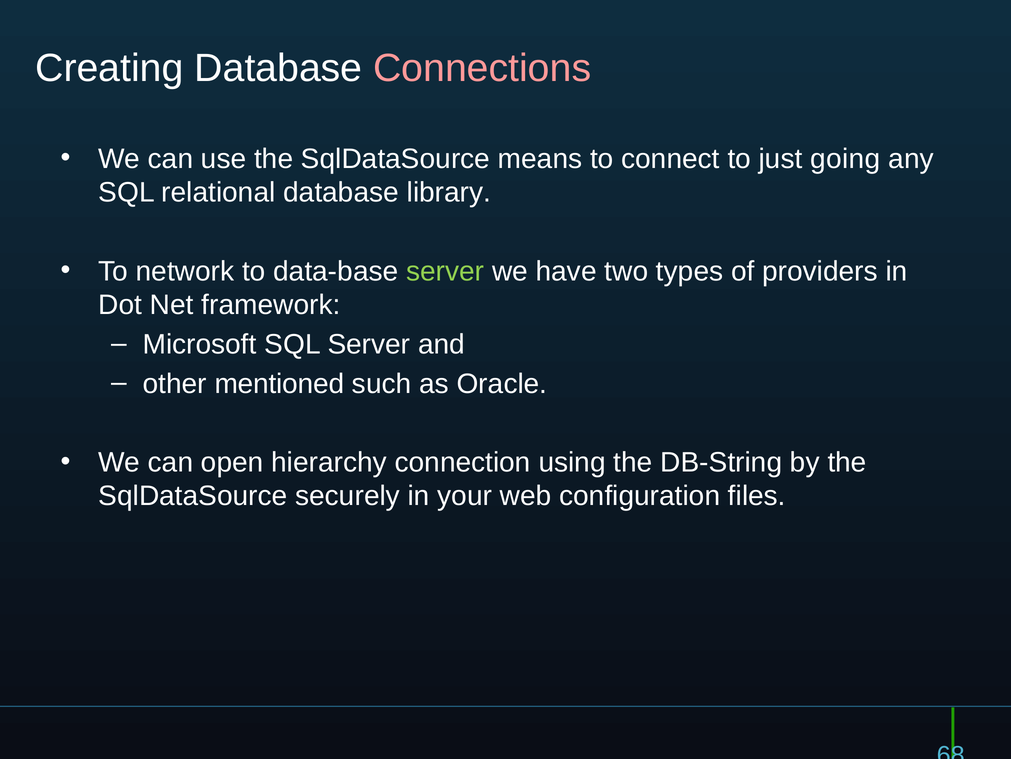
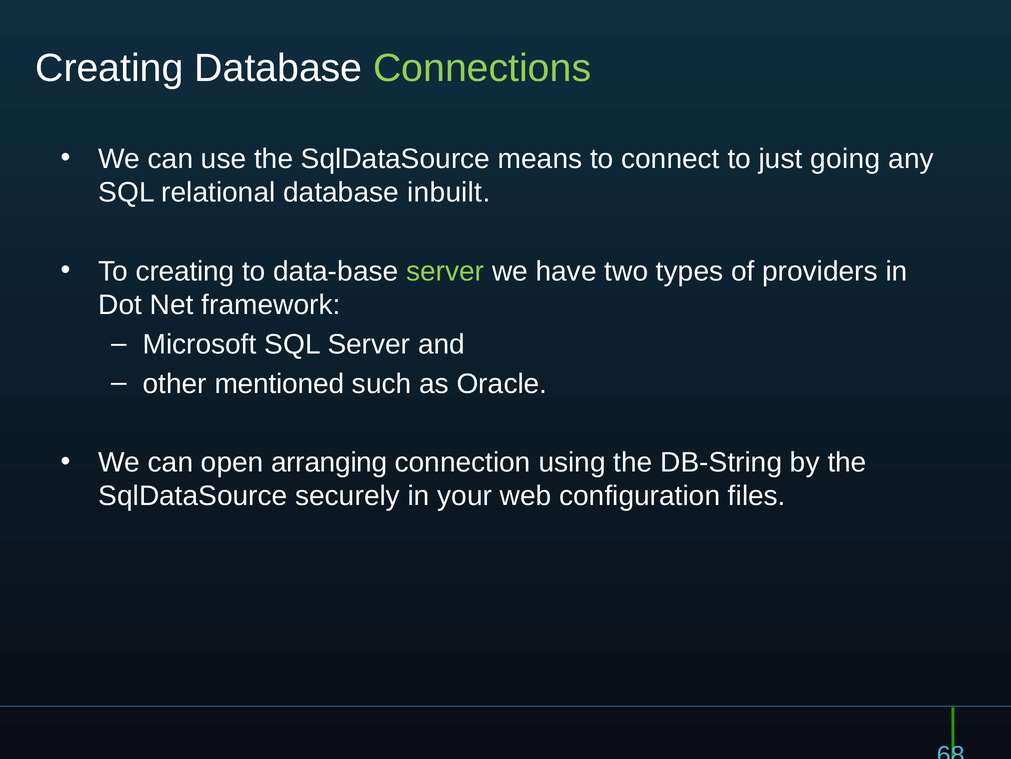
Connections colour: pink -> light green (482, 68)
library: library -> inbuilt (449, 192)
To network: network -> creating (185, 271)
hierarchy: hierarchy -> arranging (329, 462)
